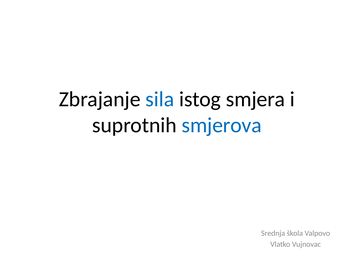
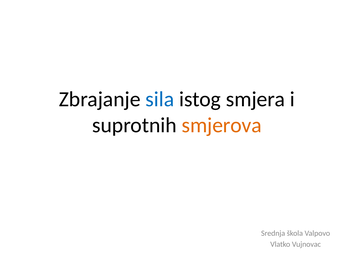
smjerova colour: blue -> orange (222, 125)
